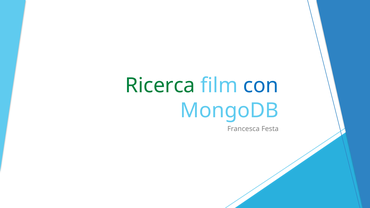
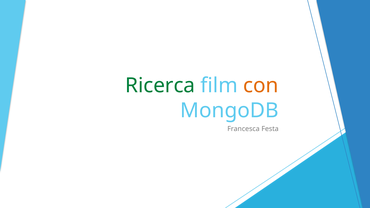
con colour: blue -> orange (261, 86)
